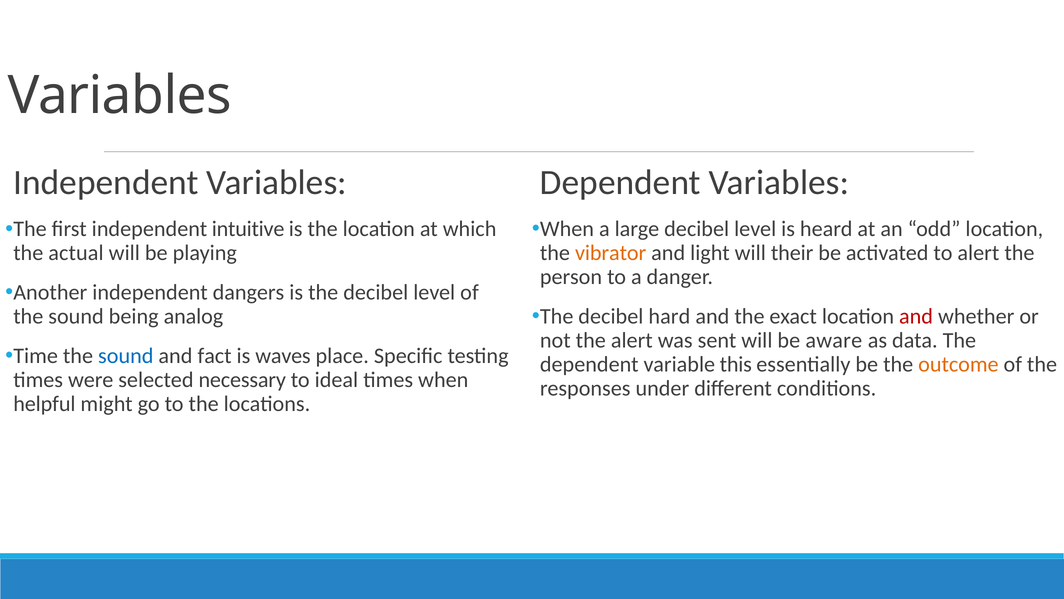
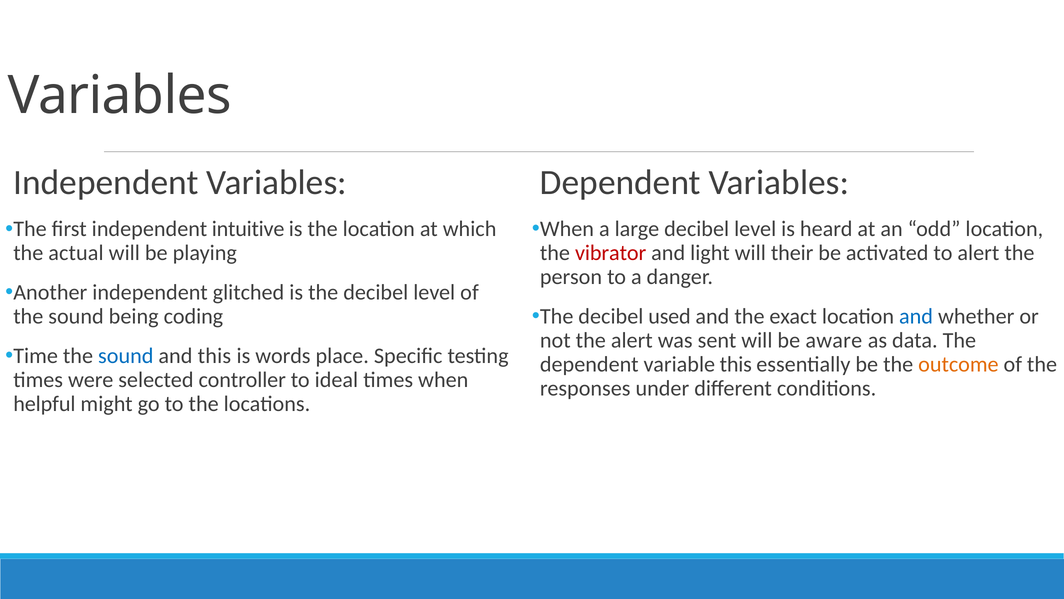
vibrator colour: orange -> red (611, 253)
dangers: dangers -> glitched (248, 292)
hard: hard -> used (670, 316)
and colour: red -> blue (916, 316)
analog: analog -> coding (193, 316)
and fact: fact -> this (214, 356)
waves: waves -> words (283, 356)
necessary: necessary -> controller (242, 380)
